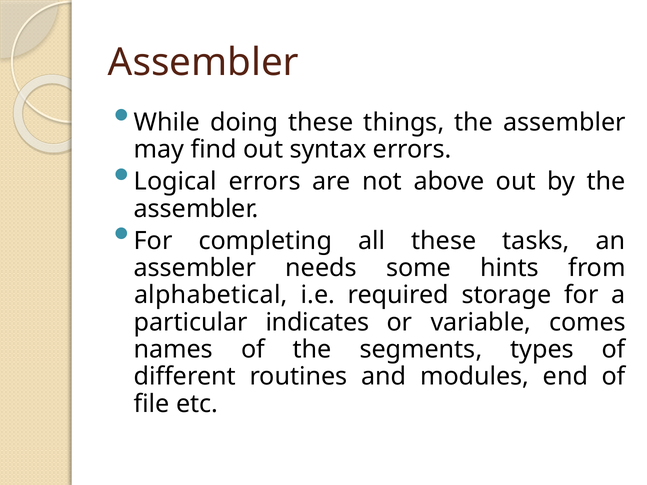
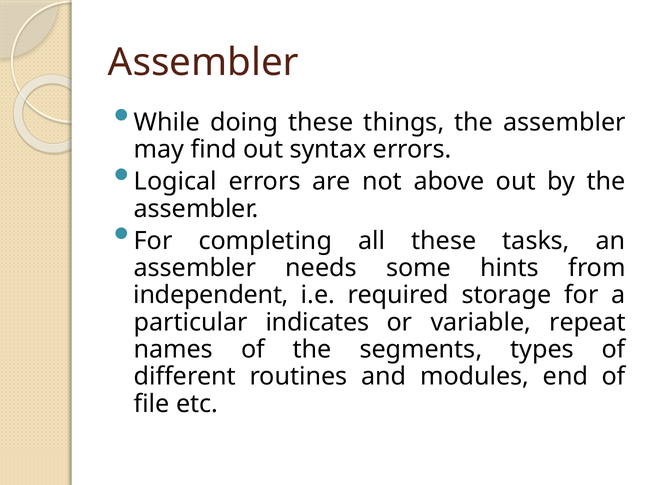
alphabetical: alphabetical -> independent (211, 295)
comes: comes -> repeat (588, 322)
